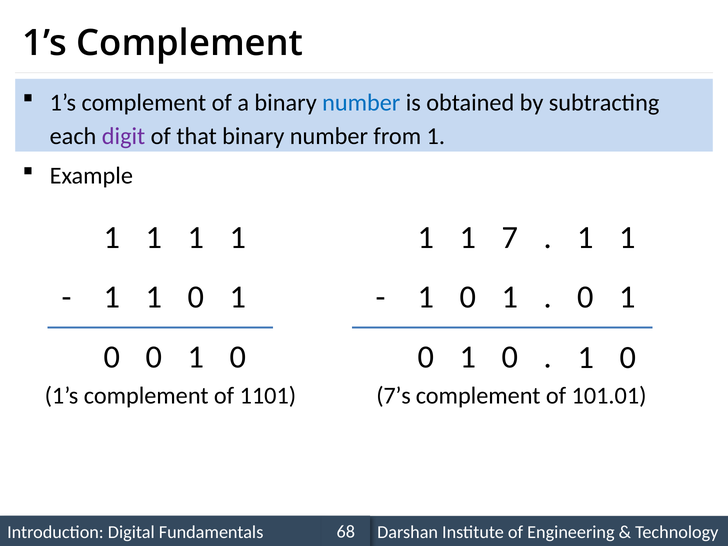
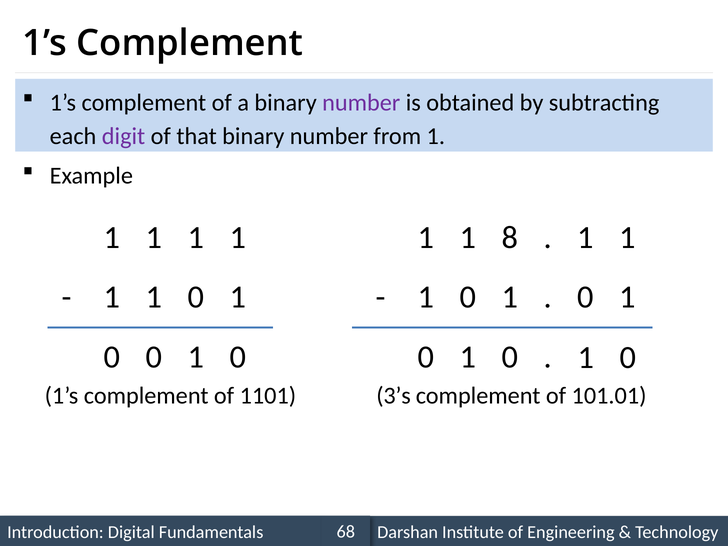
number colour: blue -> purple (361, 103)
7: 7 -> 8 (510, 238)
7’s: 7’s -> 3’s (394, 396)
